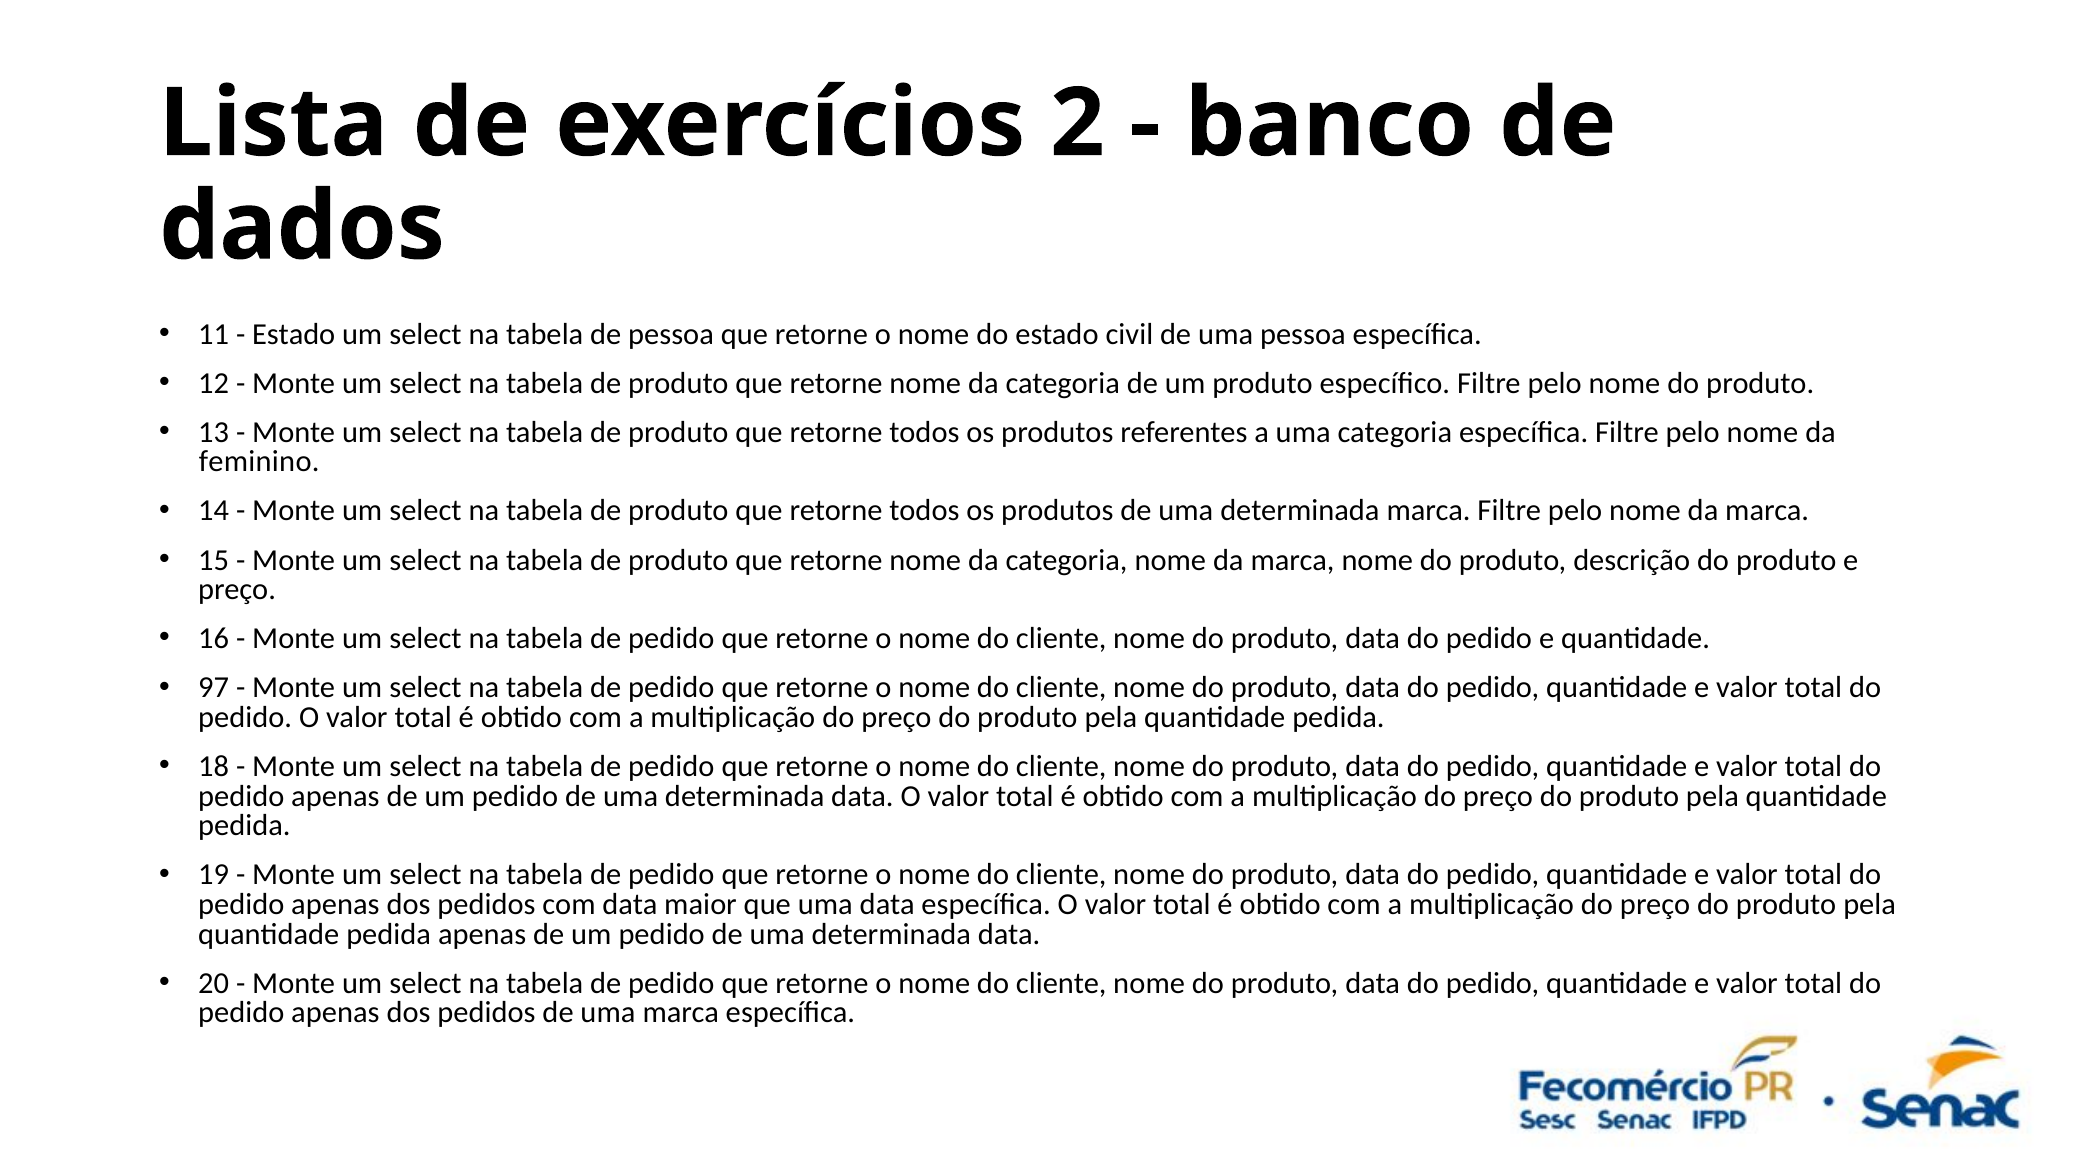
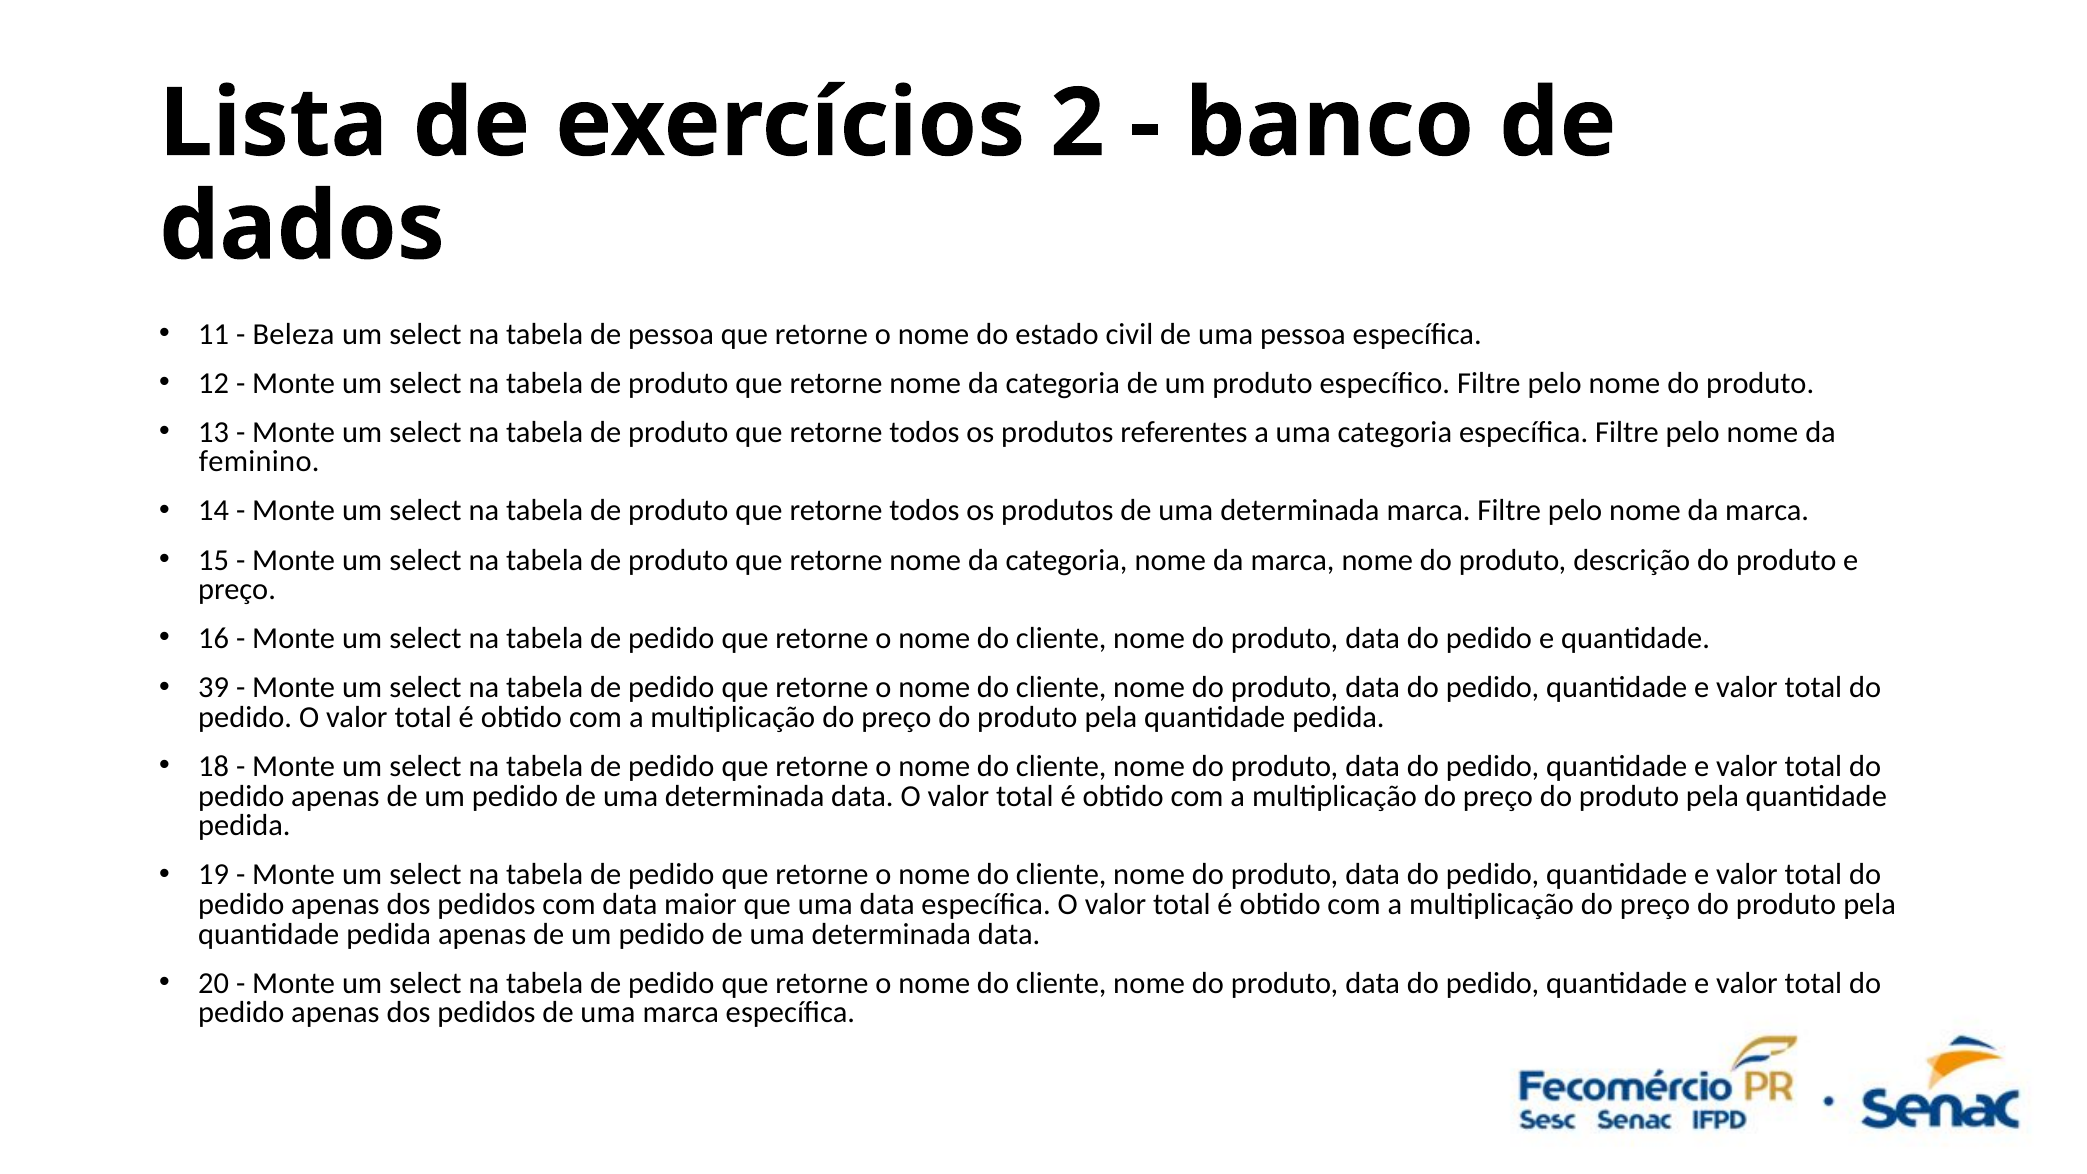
Estado: Estado -> Beleza (293, 334)
97: 97 -> 39 (214, 688)
